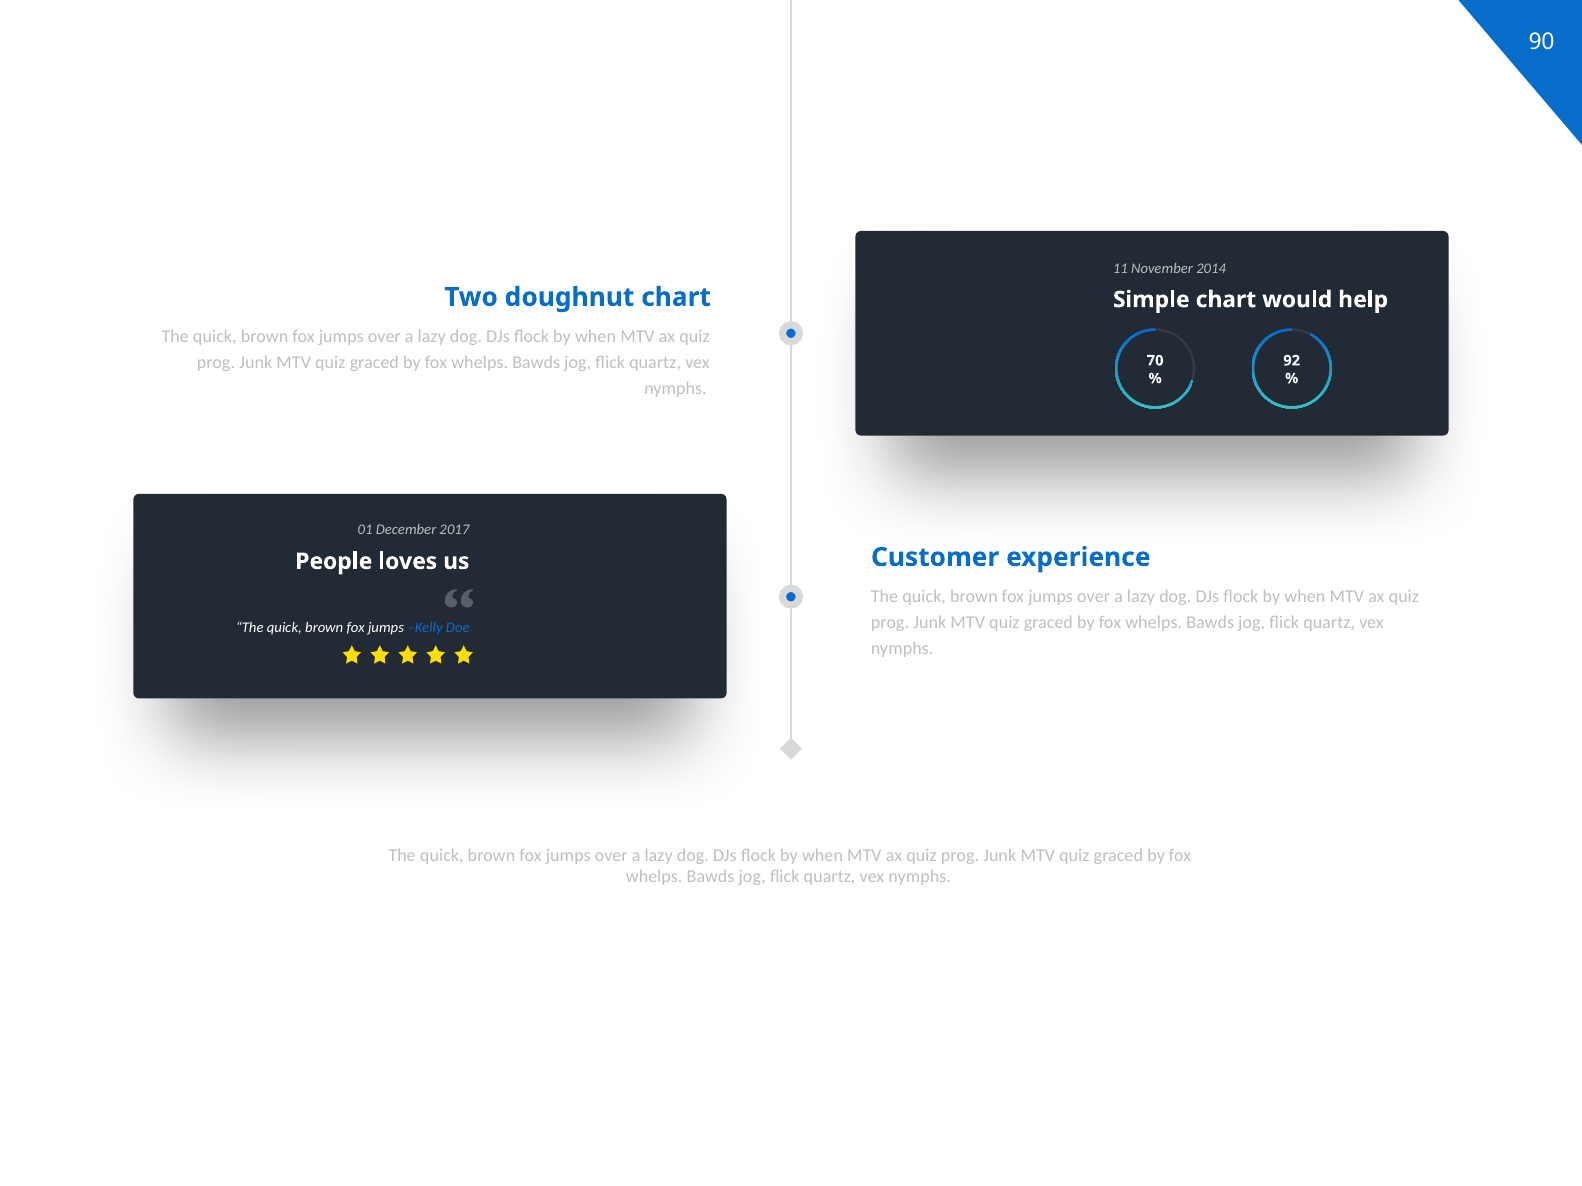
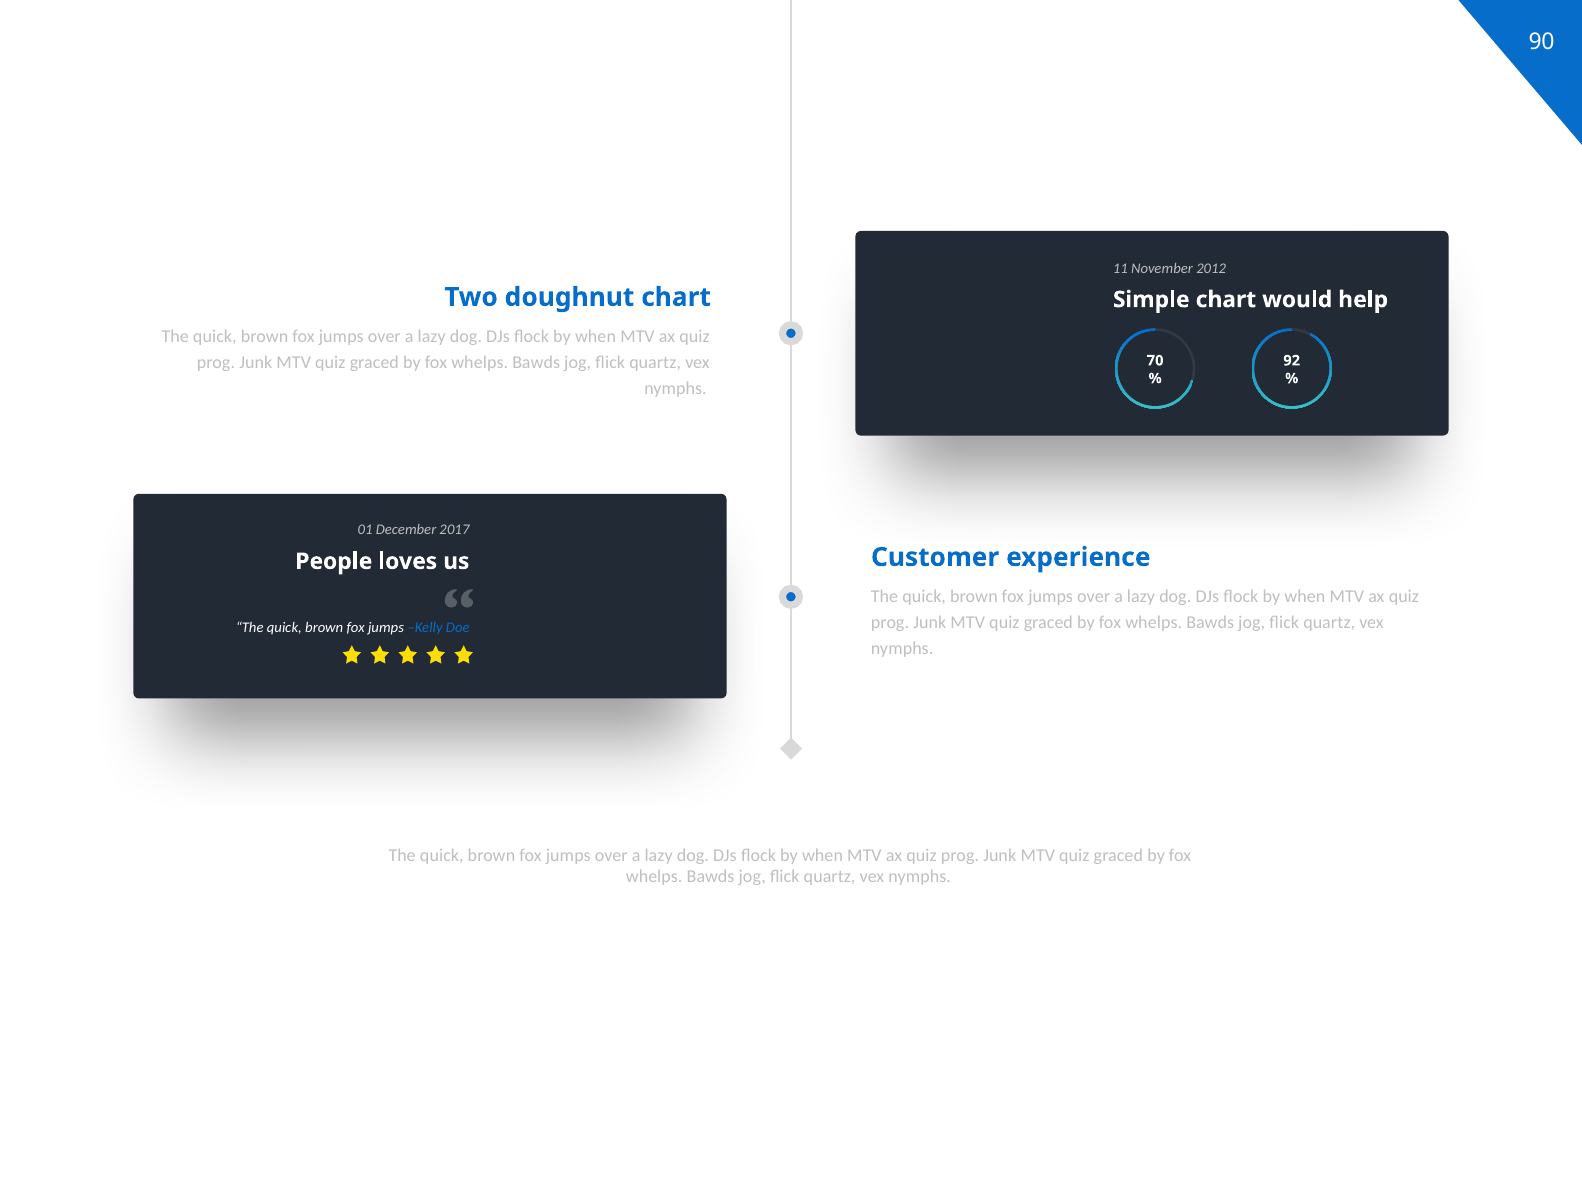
2014: 2014 -> 2012 (1211, 268)
